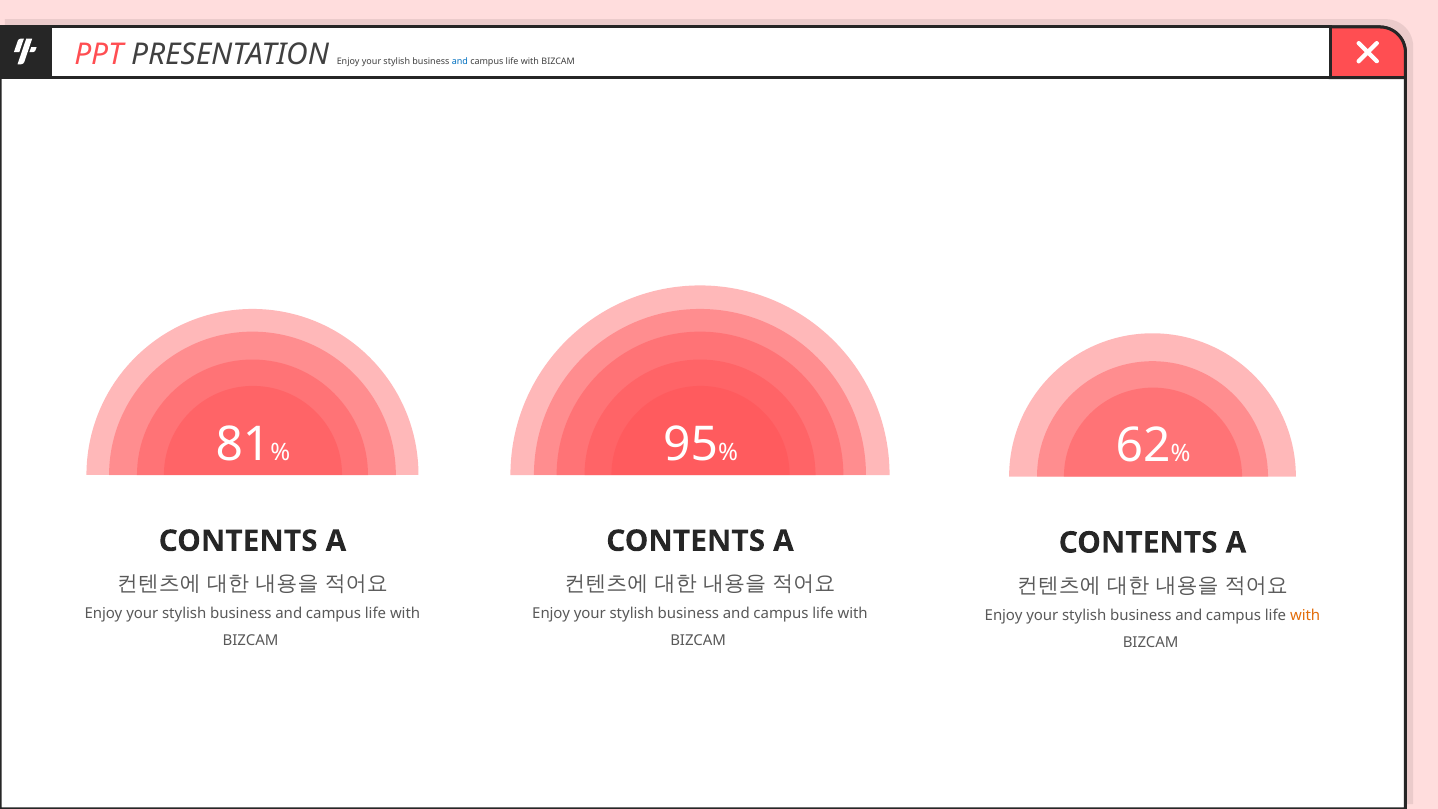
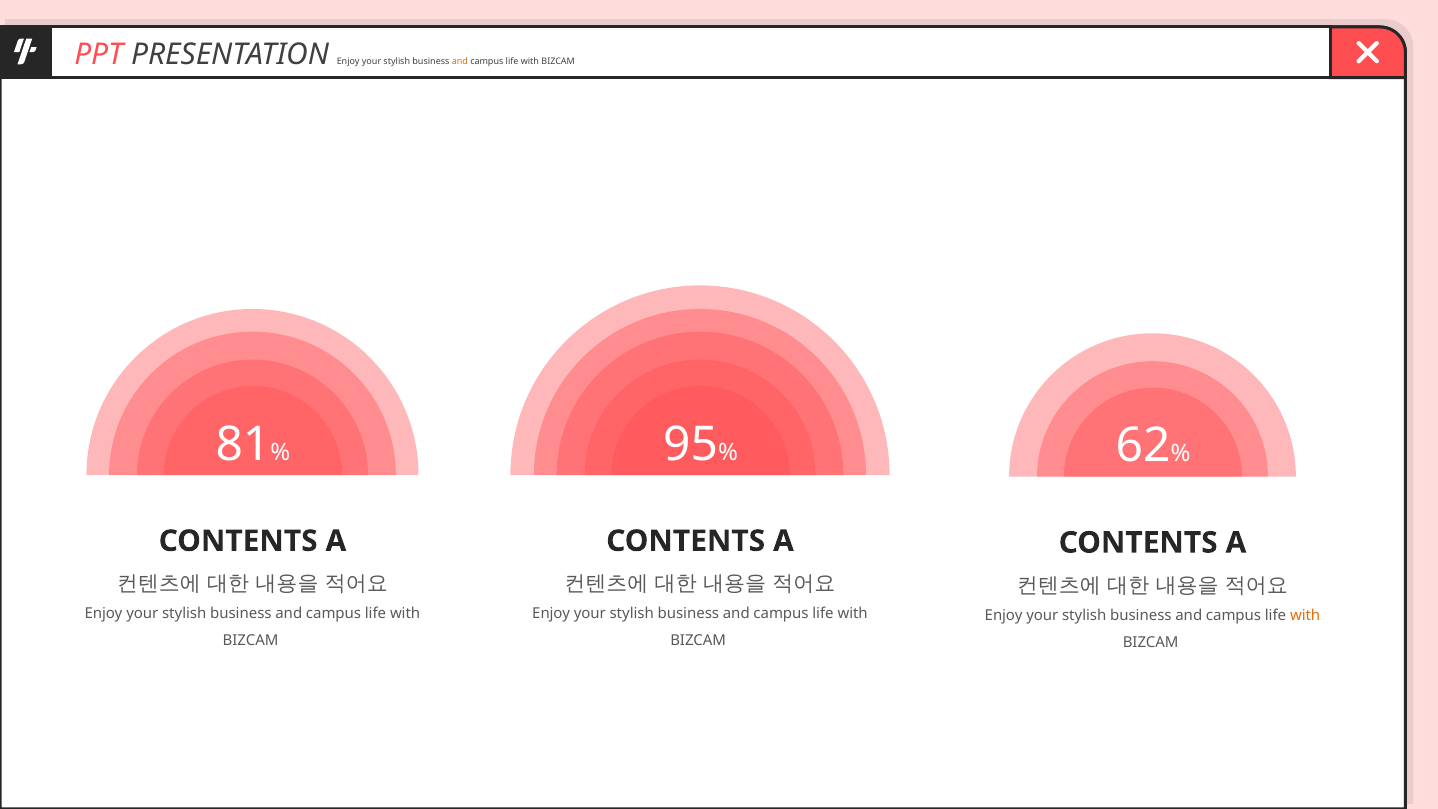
and colour: blue -> orange (460, 61)
